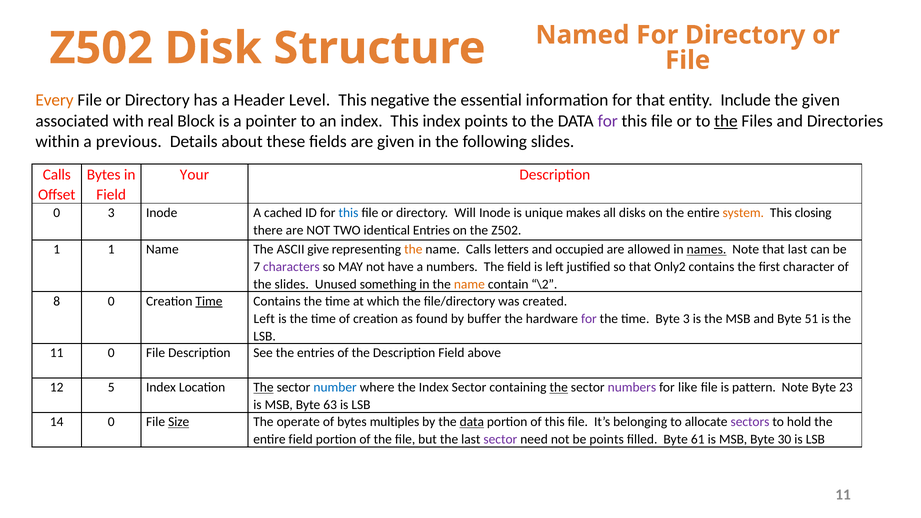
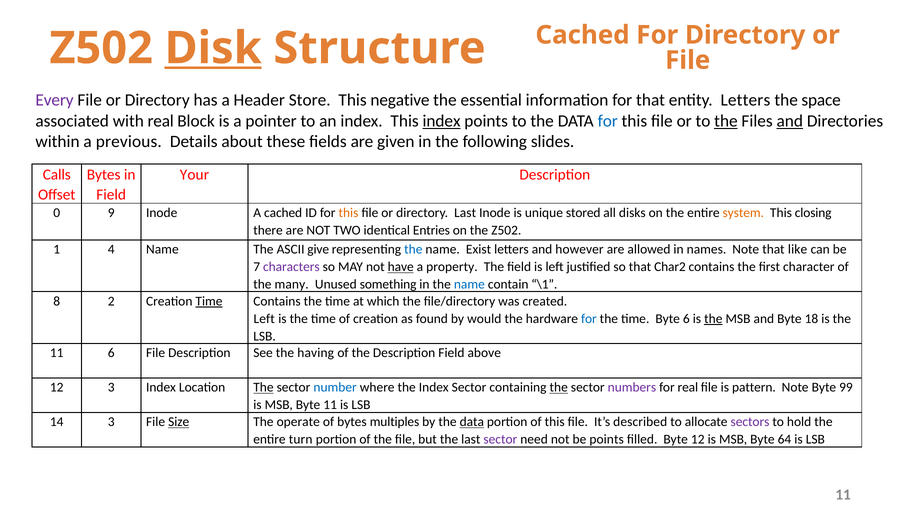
Named: Named -> Cached (583, 35)
Disk underline: none -> present (213, 48)
Every colour: orange -> purple (55, 100)
Level: Level -> Store (310, 100)
entity Include: Include -> Letters (745, 100)
the given: given -> space (821, 100)
index underline: none -> present (442, 121)
for colour: purple -> blue (608, 121)
and underline: none -> present (790, 121)
0 3: 3 -> 9 (111, 213)
this colour: blue -> orange (348, 213)
directory Will: Will -> Last (465, 213)
makes: makes -> stored (583, 213)
1 1: 1 -> 4 (111, 249)
the colour: orange -> blue (413, 249)
name Calls: Calls -> Exist (479, 249)
occupied: occupied -> however (580, 249)
names underline: present -> none (706, 249)
that last: last -> like (798, 249)
have underline: none -> present (401, 267)
a numbers: numbers -> property (452, 267)
Only2: Only2 -> Char2 (670, 267)
the slides: slides -> many (292, 284)
name colour: orange -> blue (469, 284)
\2: \2 -> \1 (544, 284)
8 0: 0 -> 2 (111, 301)
buffer: buffer -> would (484, 319)
for colour: purple -> blue (589, 319)
Byte 3: 3 -> 6 (686, 319)
the underline: none -> present (713, 319)
51: 51 -> 18 (811, 319)
11 0: 0 -> 6 (111, 353)
the entries: entries -> having (316, 353)
12 5: 5 -> 3 (111, 387)
for like: like -> real (688, 387)
23: 23 -> 99 (846, 387)
Byte 63: 63 -> 11 (330, 405)
14 0: 0 -> 3 (111, 422)
belonging: belonging -> described (640, 422)
entire field: field -> turn (301, 439)
Byte 61: 61 -> 12 (698, 439)
30: 30 -> 64 (784, 439)
